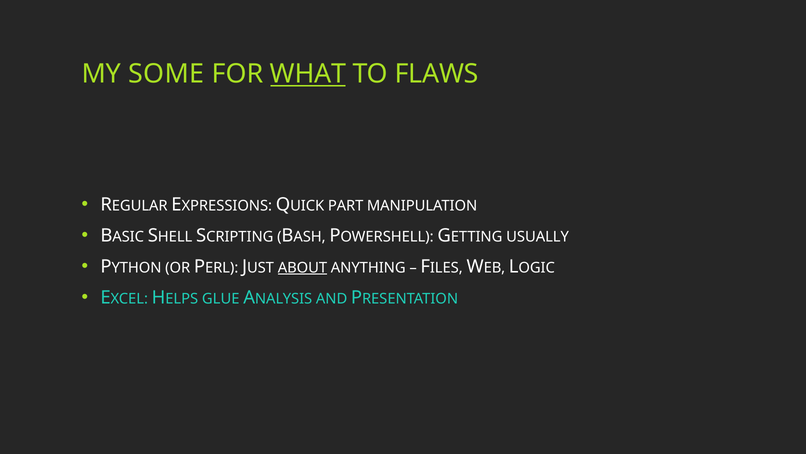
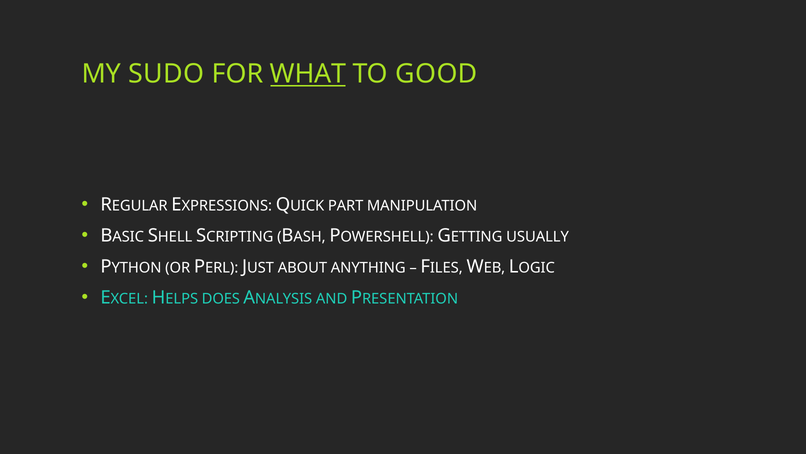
SOME: SOME -> SUDO (166, 74)
FLAWS: FLAWS -> GOOD (436, 74)
ABOUT underline: present -> none (302, 267)
GLUE: GLUE -> DOES (221, 298)
